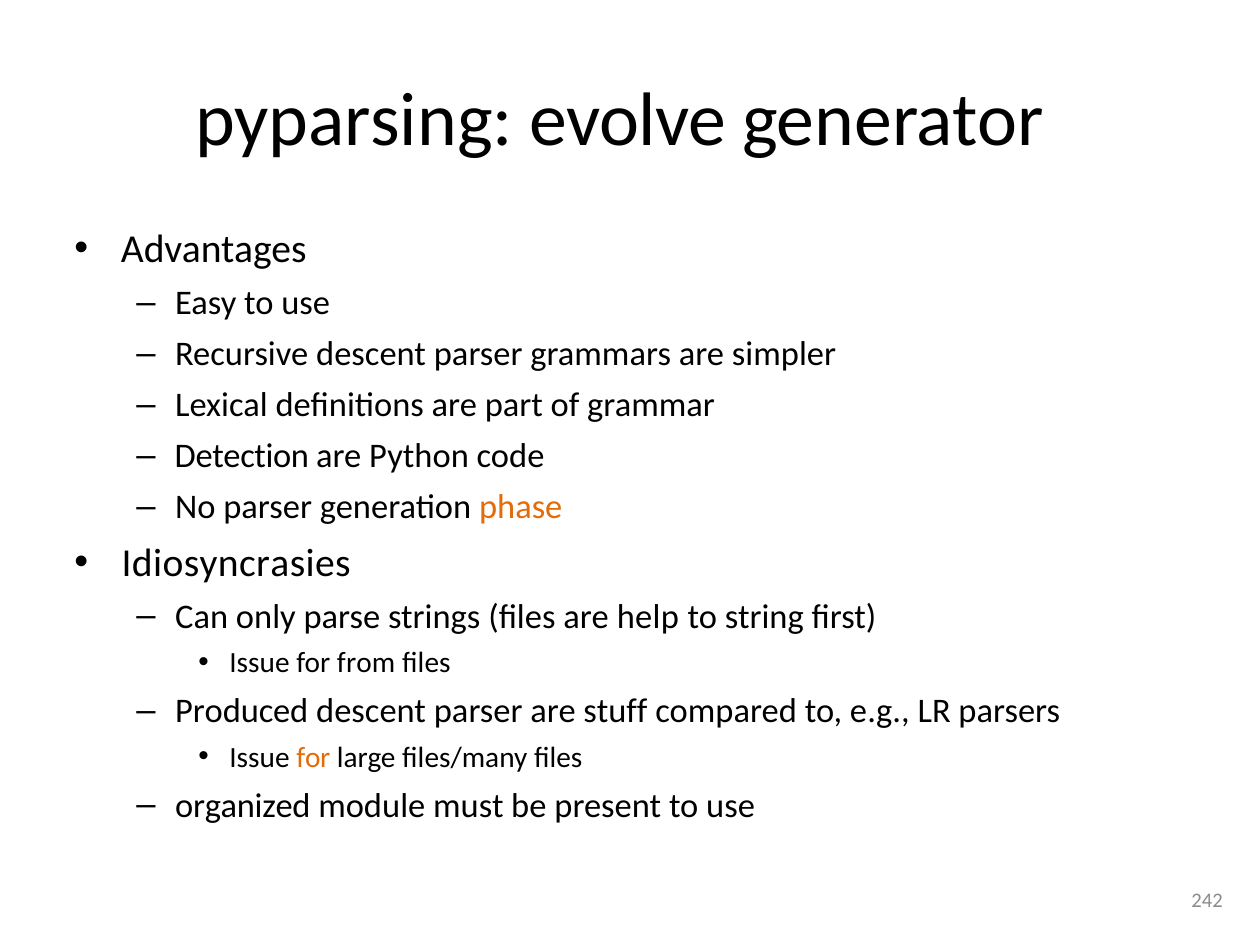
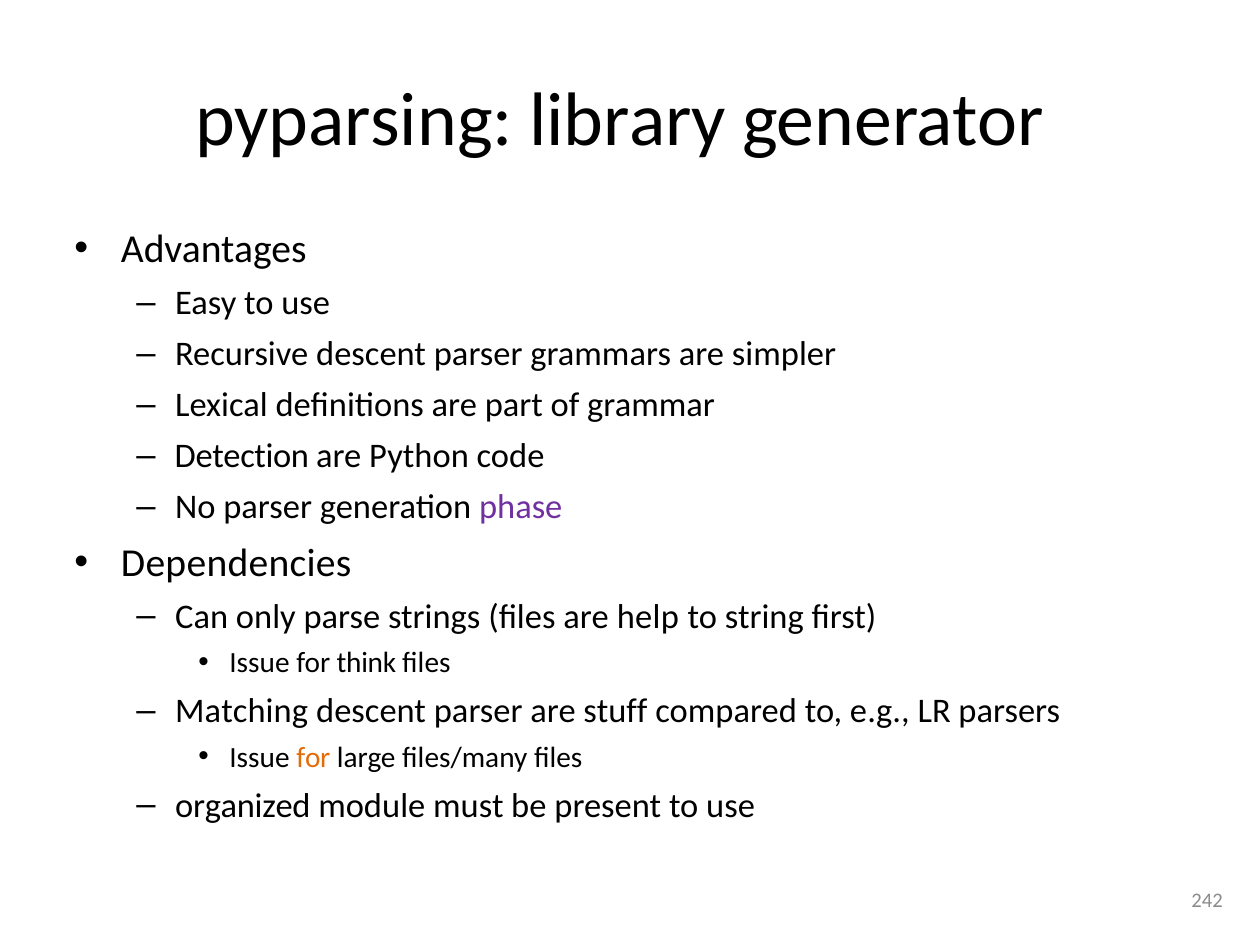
evolve: evolve -> library (628, 120)
phase colour: orange -> purple (521, 508)
Idiosyncrasies: Idiosyncrasies -> Dependencies (236, 563)
from: from -> think (366, 663)
Produced: Produced -> Matching (242, 711)
